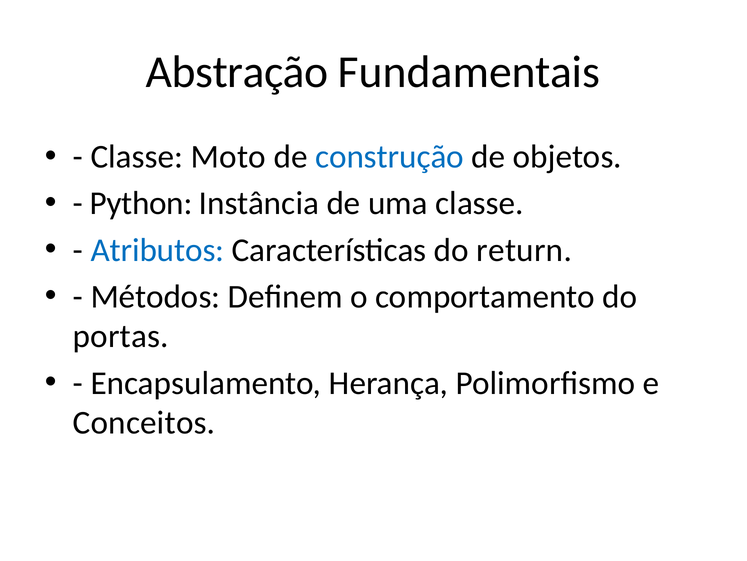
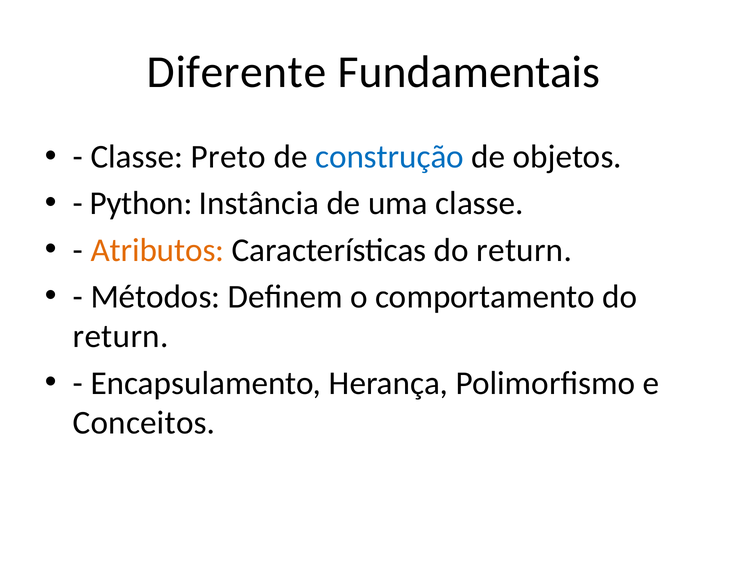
Abstração: Abstração -> Diferente (237, 72)
Moto: Moto -> Preto (228, 157)
Atributos colour: blue -> orange (157, 250)
portas: portas -> return (121, 336)
